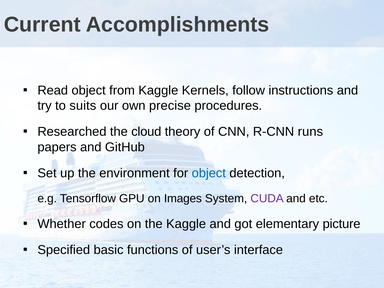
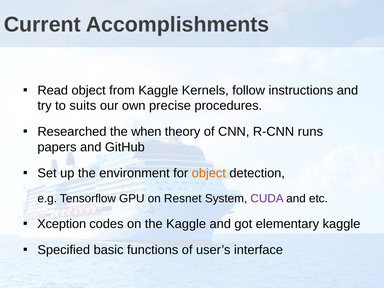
cloud: cloud -> when (146, 132)
object colour: blue -> orange (209, 173)
Images: Images -> Resnet (183, 198)
Whether: Whether -> Xception (62, 224)
elementary picture: picture -> kaggle (342, 224)
